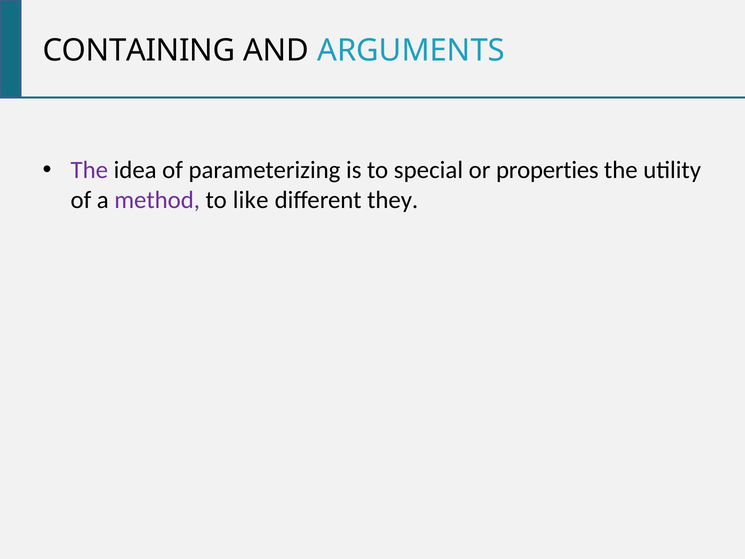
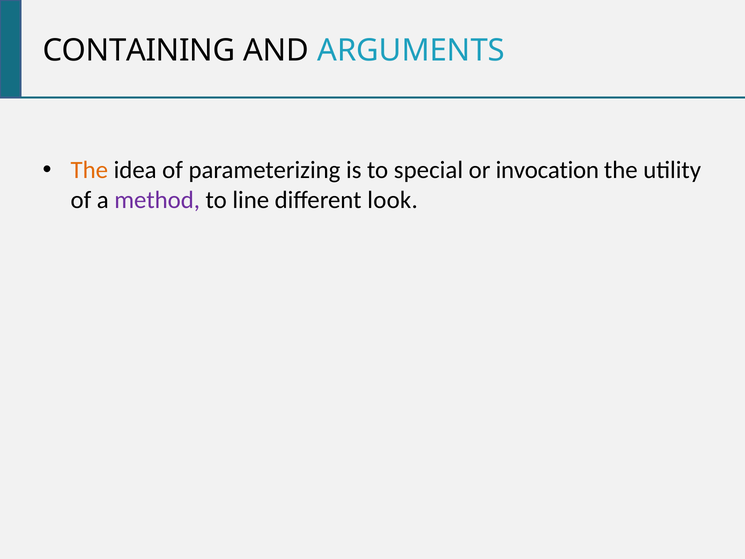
The colour: purple -> orange (89, 170)
properties: properties -> invocation (547, 170)
like: like -> line (251, 200)
they: they -> look (393, 200)
